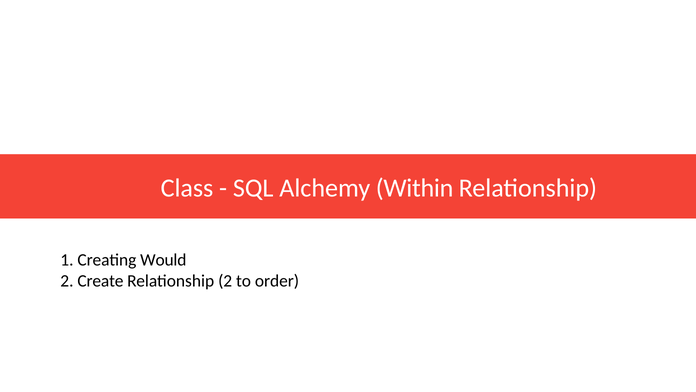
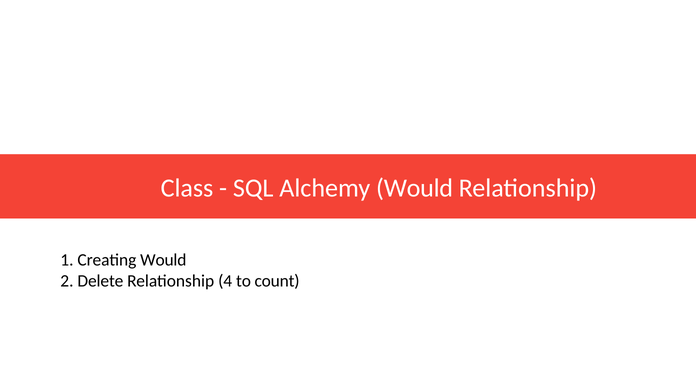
Alchemy Within: Within -> Would (415, 188)
Create: Create -> Delete (100, 281)
Relationship 2: 2 -> 4 (225, 281)
order: order -> count (277, 281)
